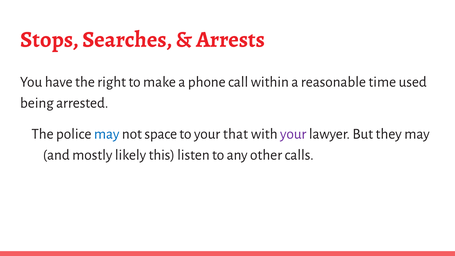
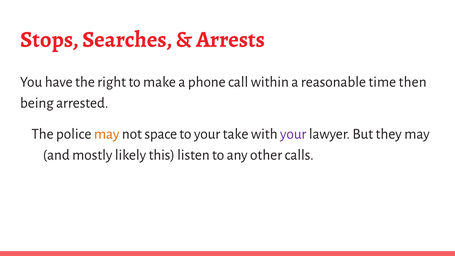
used: used -> then (413, 82)
may colour: blue -> orange (107, 134)
that: that -> take (236, 134)
